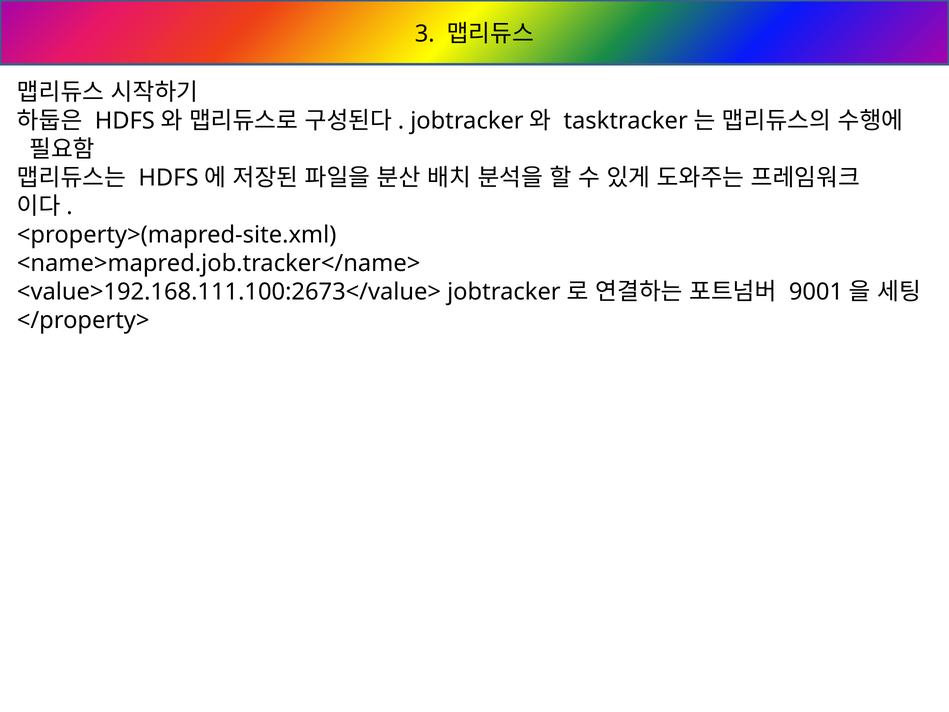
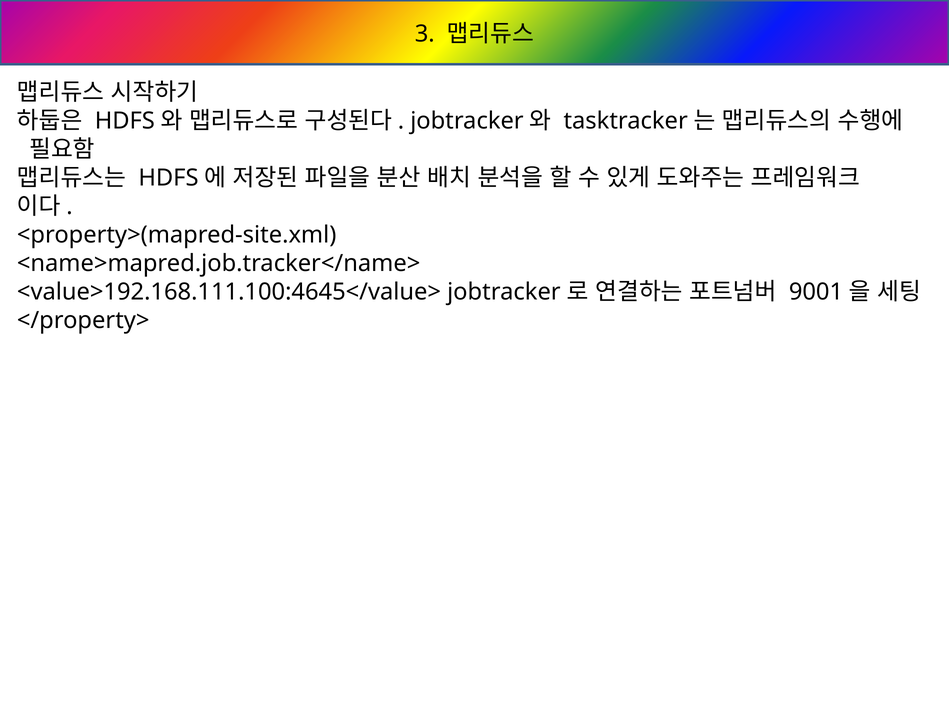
<value>192.168.111.100:2673</value>: <value>192.168.111.100:2673</value> -> <value>192.168.111.100:4645</value> (229, 292)
